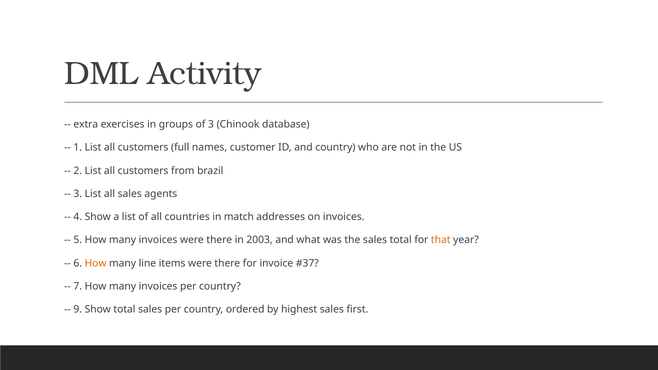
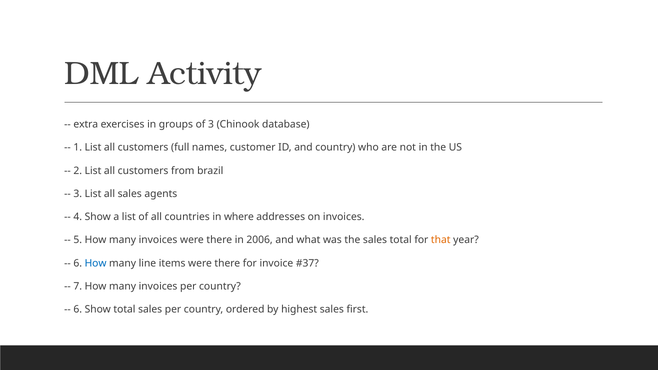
match: match -> where (239, 217)
2003: 2003 -> 2006 (260, 240)
How colour: orange -> blue (96, 263)
9: 9 -> 6 (78, 310)
